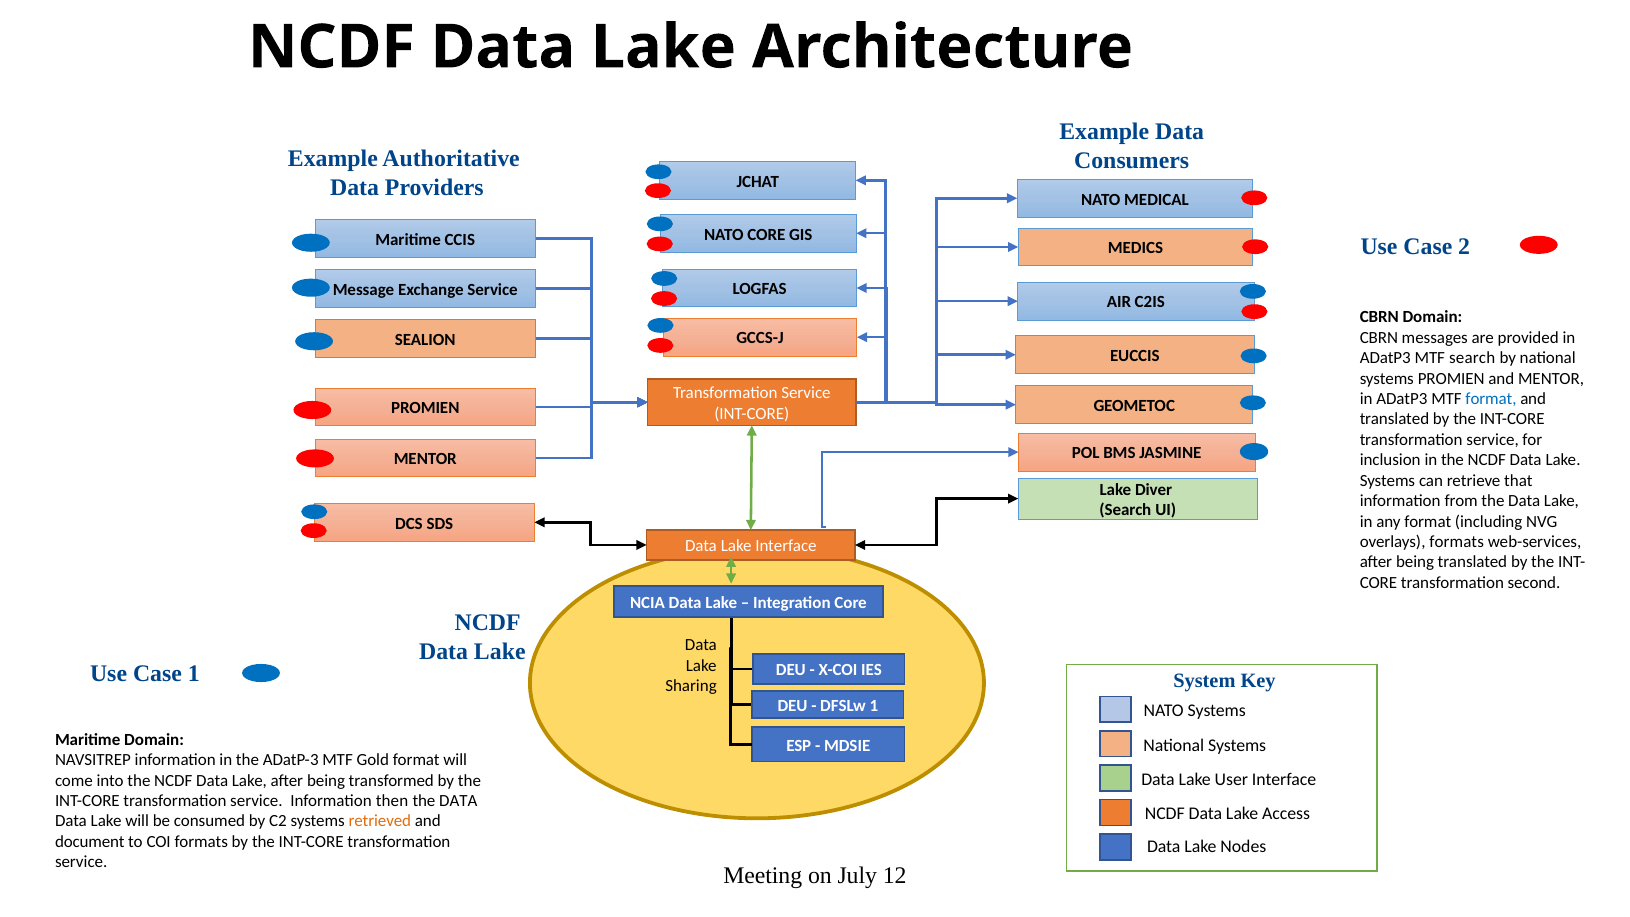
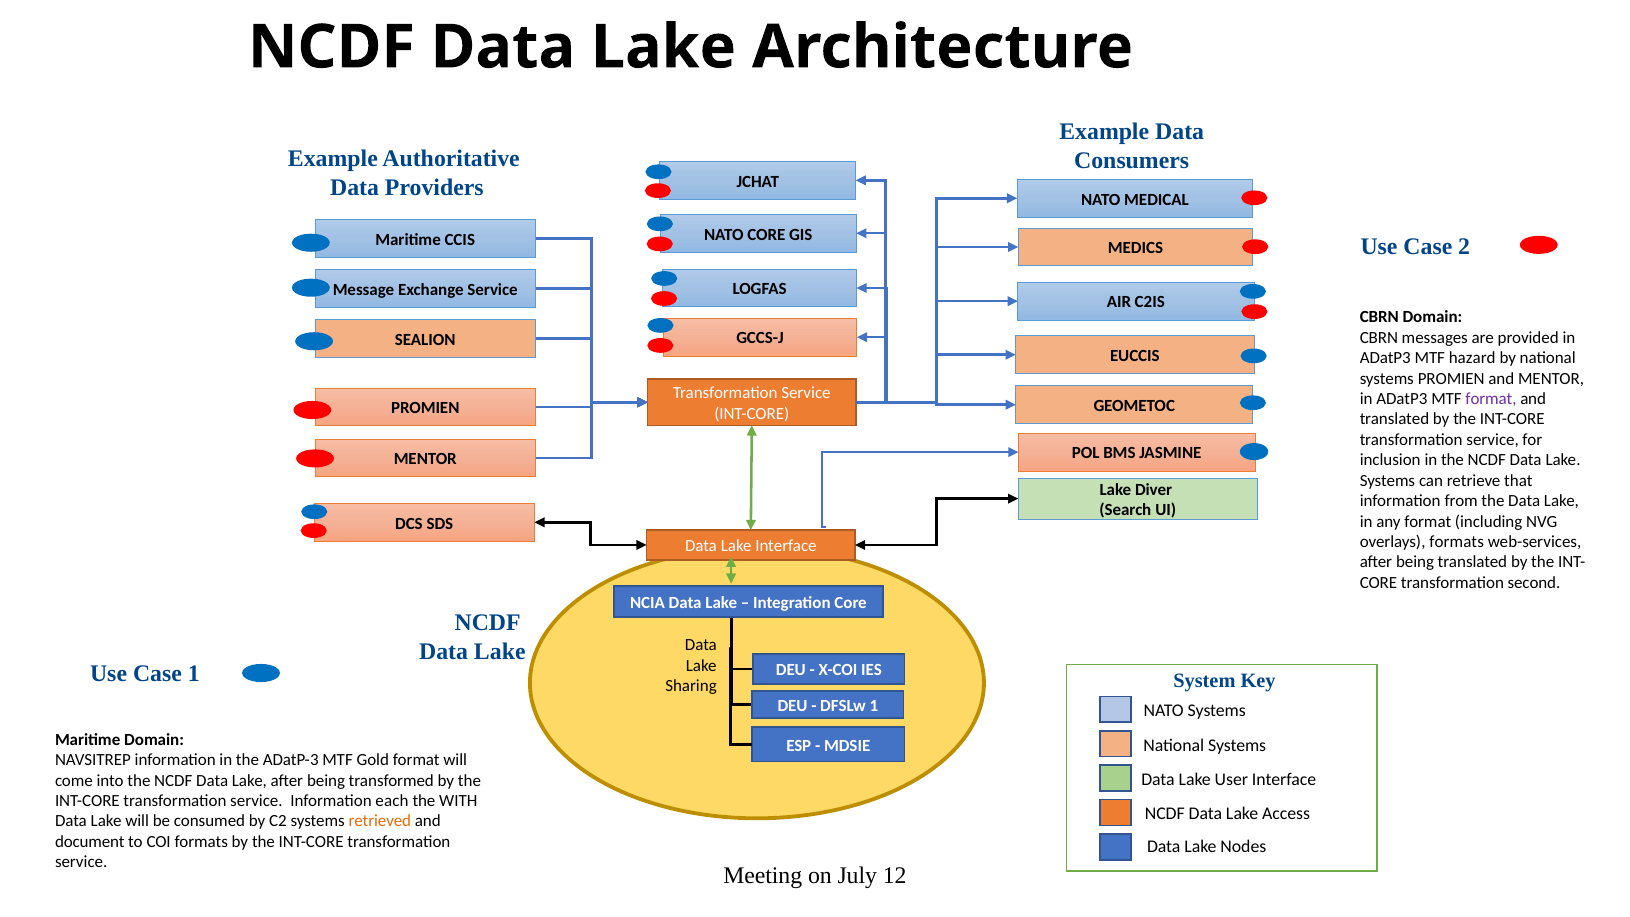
MTF search: search -> hazard (1472, 358)
format colour: blue -> purple (1491, 399)
then: then -> each (392, 801)
DATA: DATA -> WITH (458, 801)
